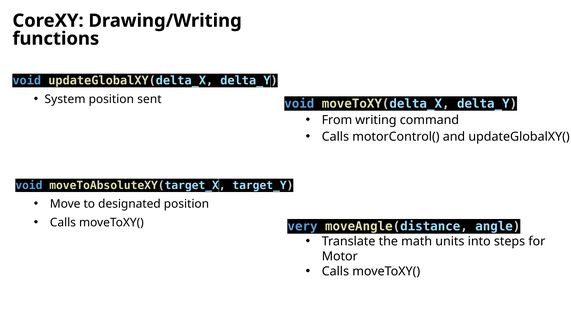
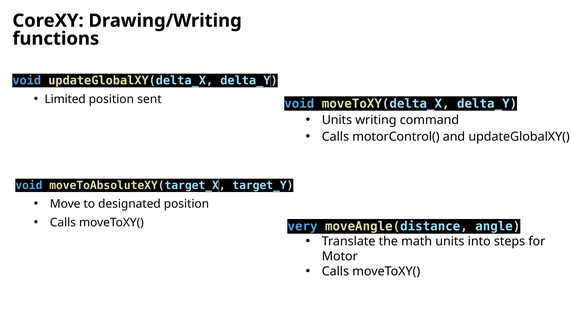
System: System -> Limited (65, 99)
From: From -> Units (337, 120)
